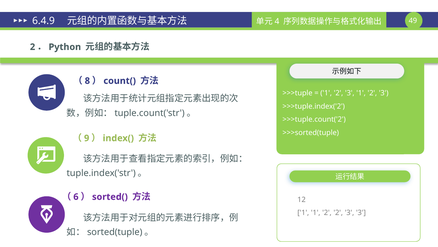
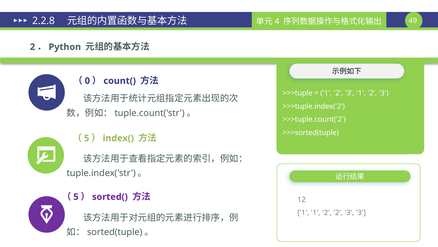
6.4.9: 6.4.9 -> 2.2.8 (43, 21)
8: 8 -> 0 (87, 81)
9: 9 -> 5 (87, 138)
6: 6 -> 5 (76, 196)
